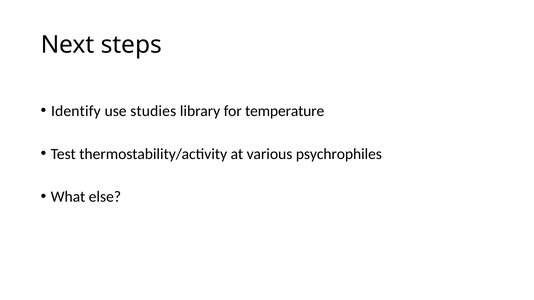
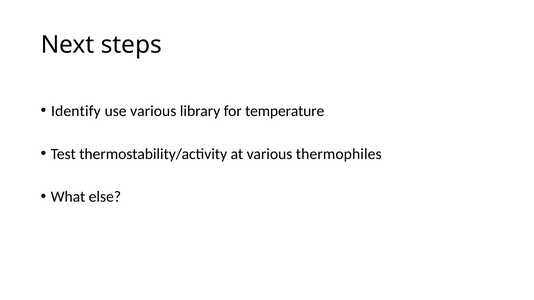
use studies: studies -> various (153, 111)
psychrophiles: psychrophiles -> thermophiles (339, 154)
